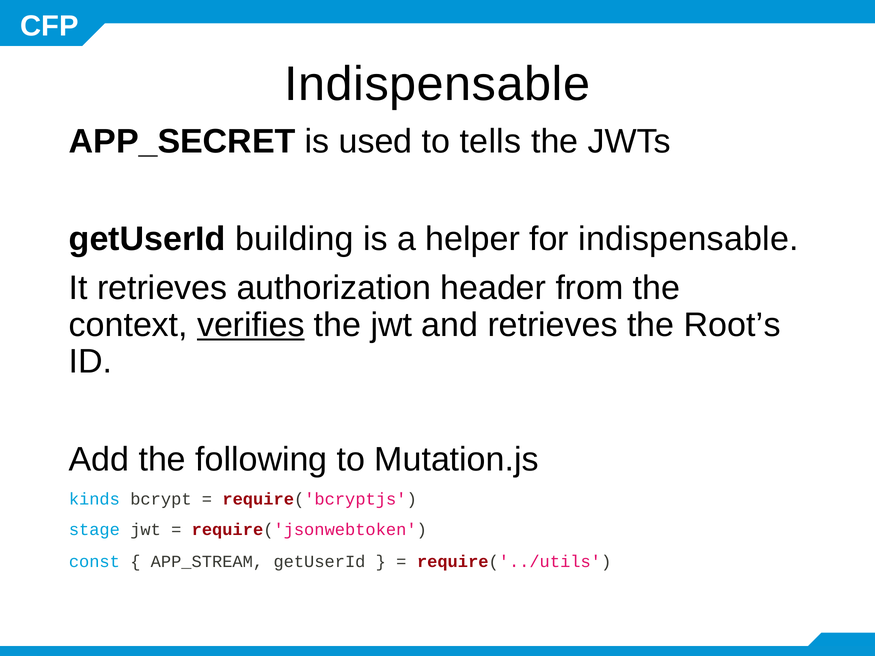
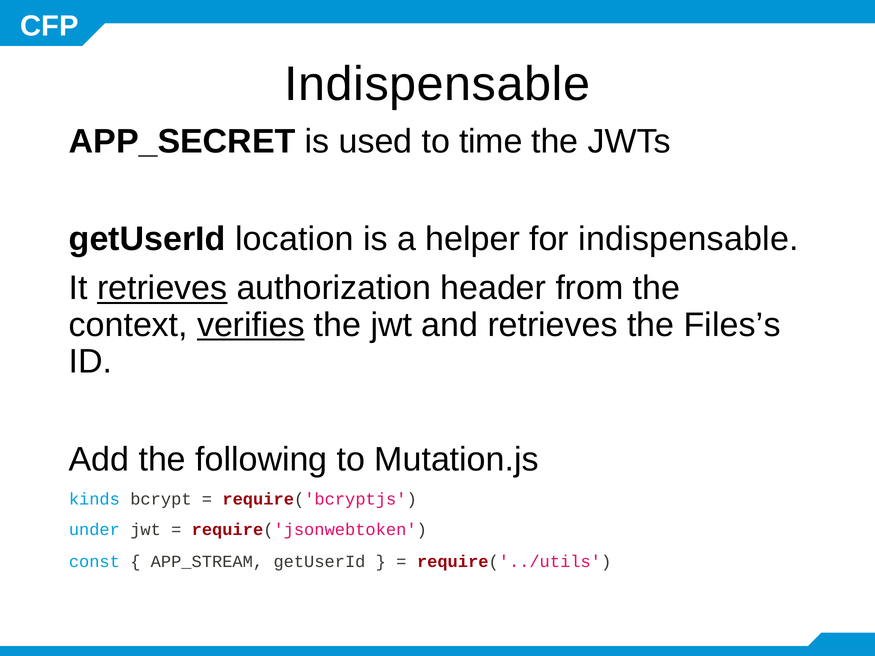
tells: tells -> time (491, 142)
building: building -> location (294, 239)
retrieves underline: none -> present (162, 288)
Root’s: Root’s -> Files’s (732, 325)
stage: stage -> under (94, 530)
